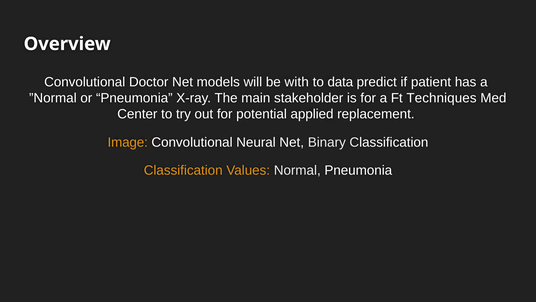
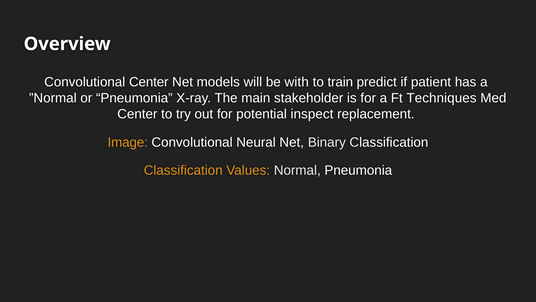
Convolutional Doctor: Doctor -> Center (149, 82)
data: data -> train (340, 82)
applied: applied -> inspect (312, 114)
